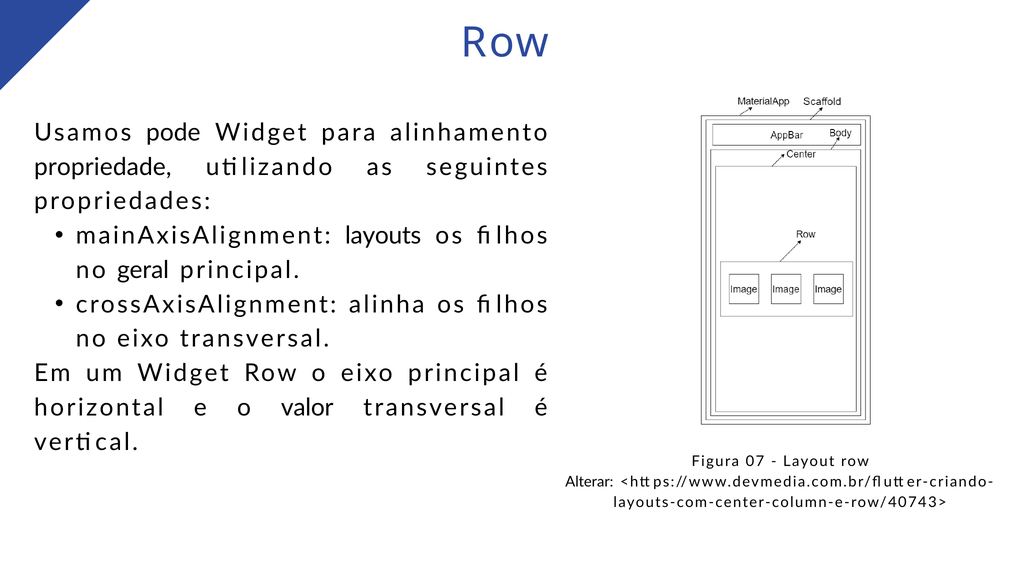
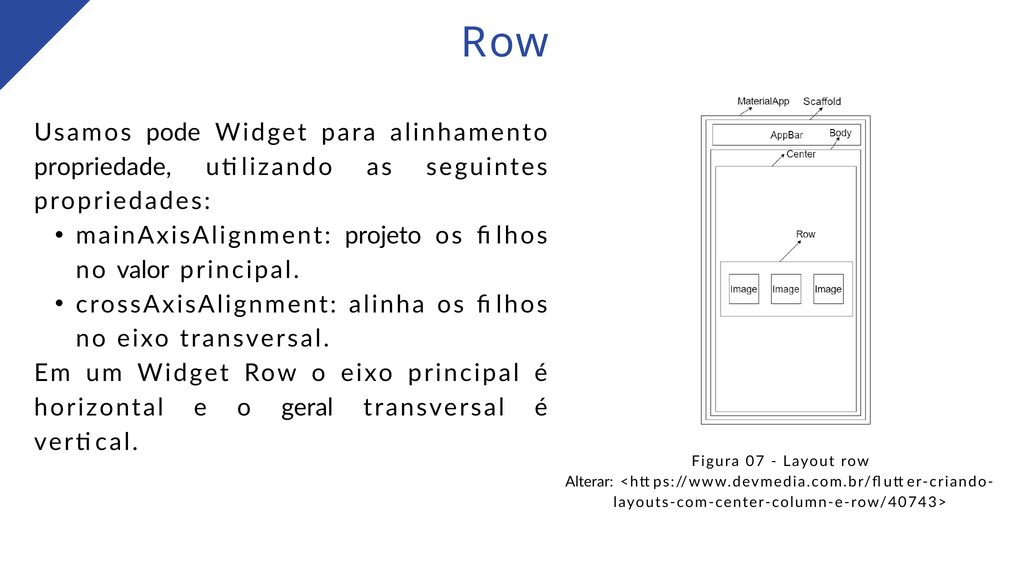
layouts: layouts -> projeto (383, 236)
geral: geral -> valor (143, 270)
valor: valor -> geral (307, 408)
